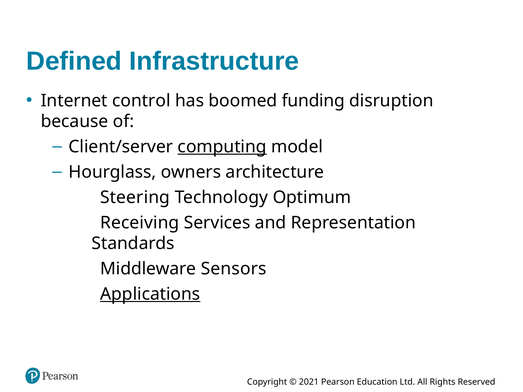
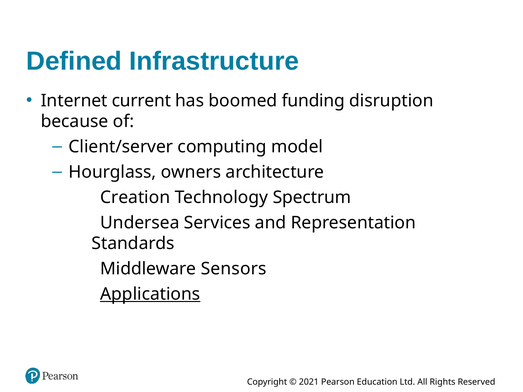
control: control -> current (141, 101)
computing underline: present -> none (222, 147)
Steering: Steering -> Creation (135, 197)
Optimum: Optimum -> Spectrum (312, 197)
Receiving: Receiving -> Undersea (140, 223)
